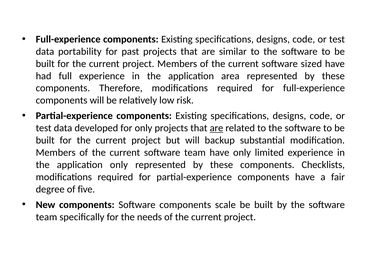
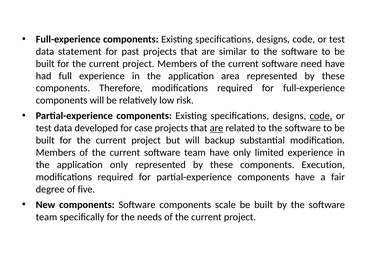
portability: portability -> statement (80, 51)
sized: sized -> need (311, 64)
code underline: none -> present (321, 116)
for only: only -> case (144, 128)
Checklists: Checklists -> Execution (323, 165)
